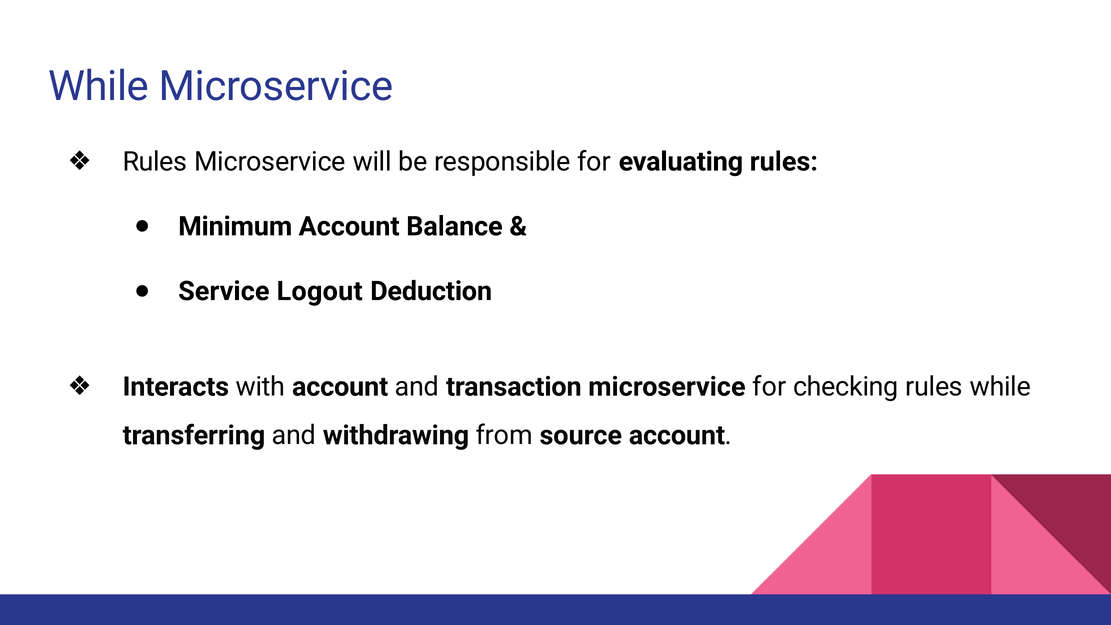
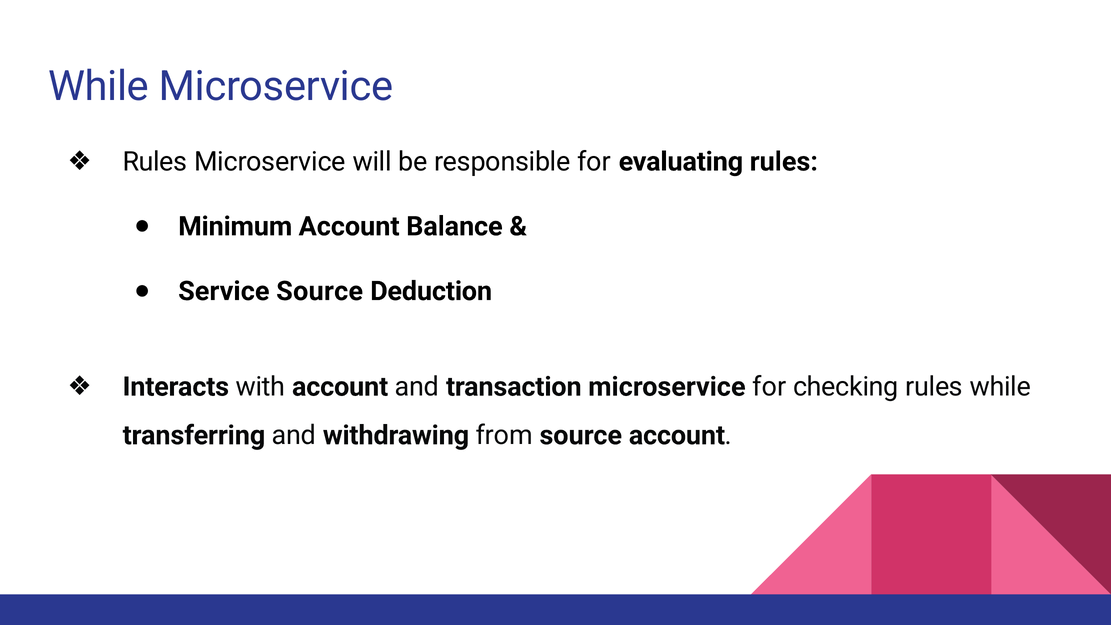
Service Logout: Logout -> Source (320, 291)
